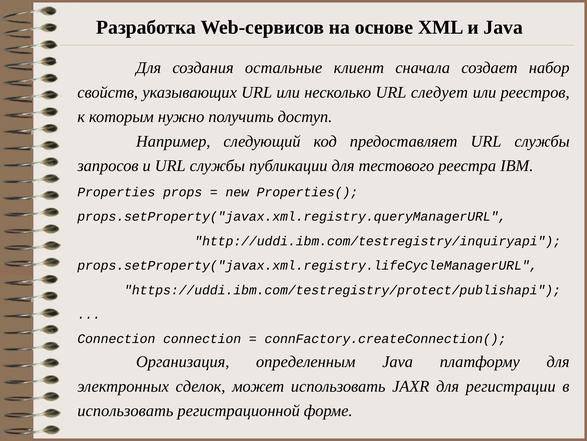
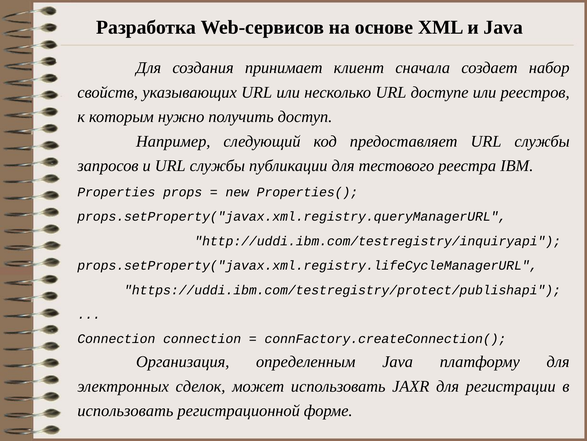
остальные: остальные -> принимает (284, 68)
следует: следует -> доступе (440, 92)
